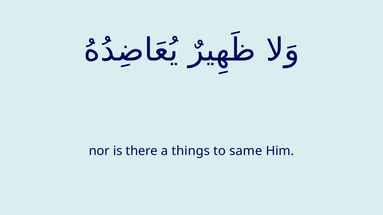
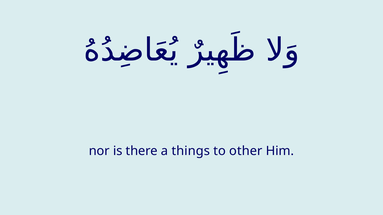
same: same -> other (246, 151)
